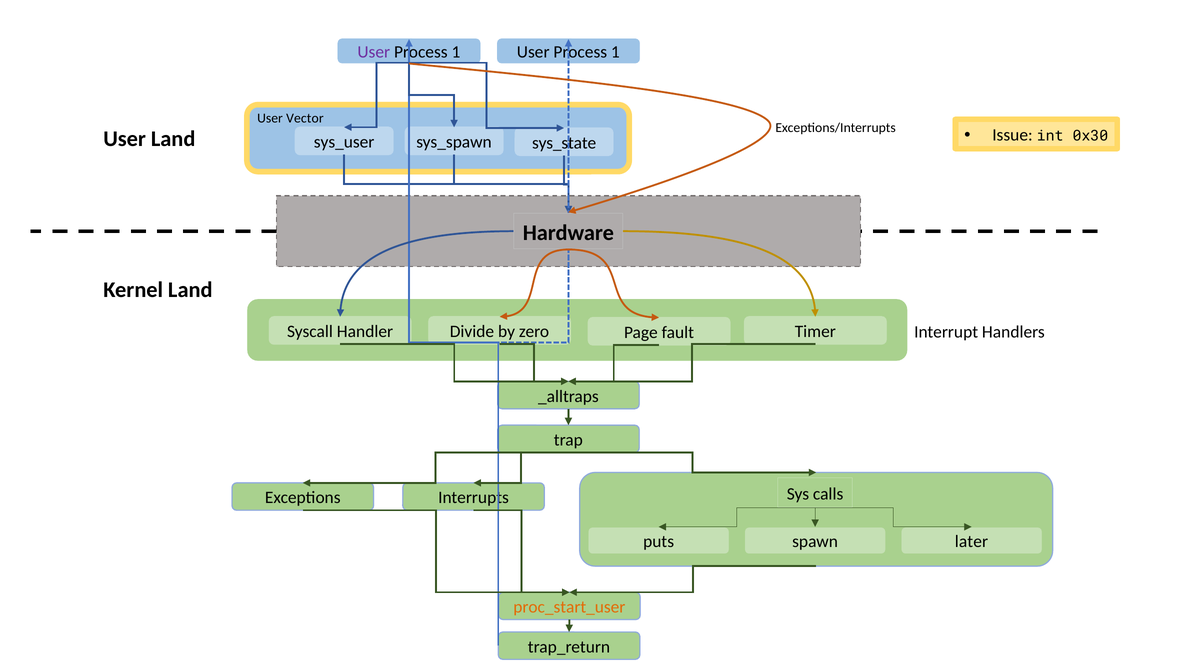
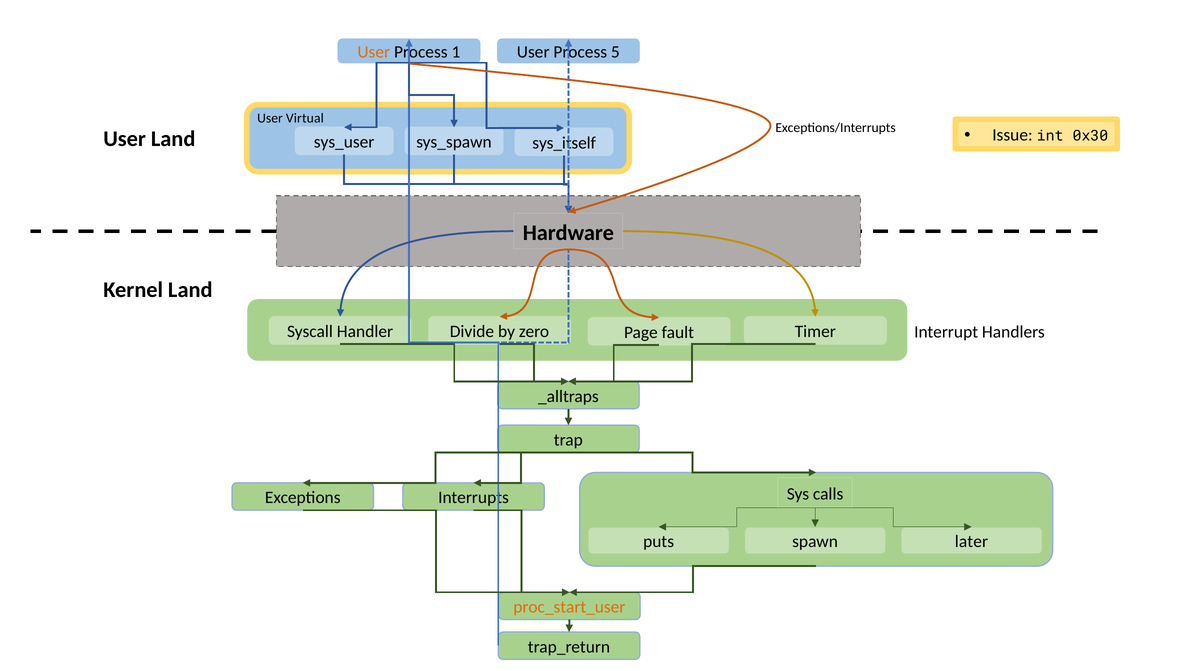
User colour: purple -> orange (374, 52)
1: 1 -> 5 (615, 52)
Vector: Vector -> Virtual (305, 118)
sys_state: sys_state -> sys_itself (564, 143)
